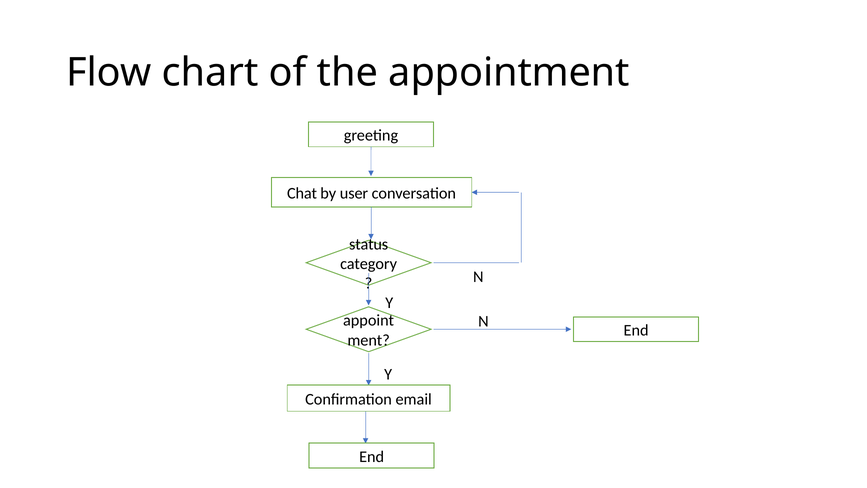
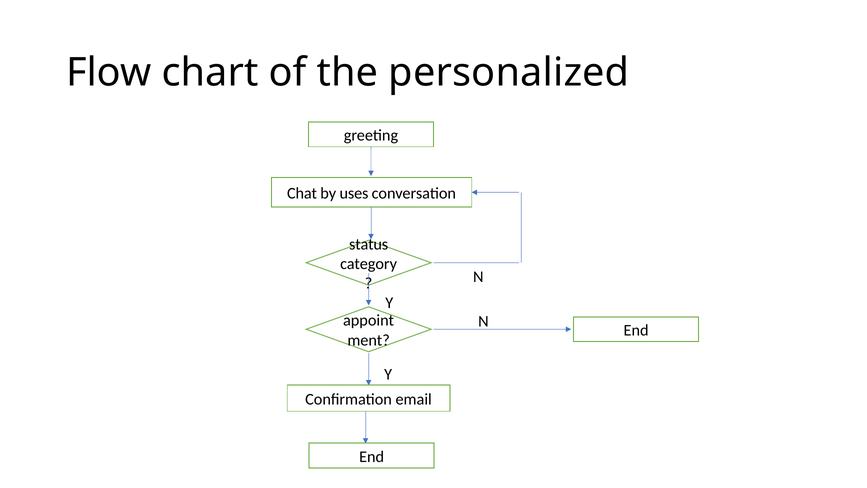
appointment: appointment -> personalized (509, 73)
user: user -> uses (354, 193)
